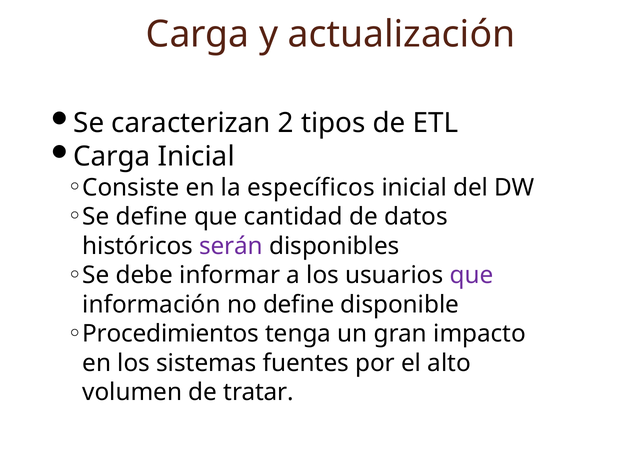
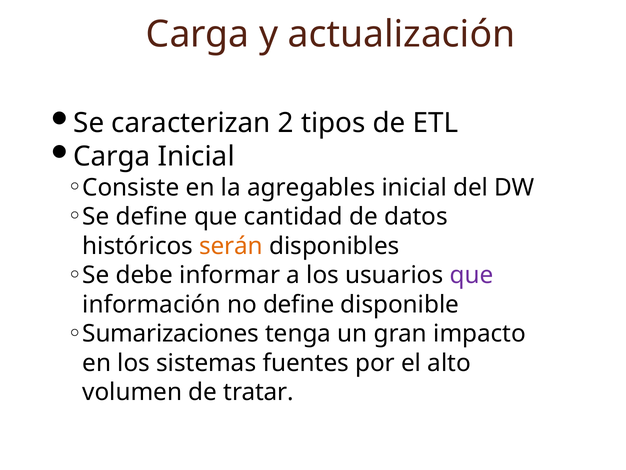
específicos: específicos -> agregables (311, 187)
serán colour: purple -> orange (231, 246)
Procedimientos: Procedimientos -> Sumarizaciones (171, 333)
